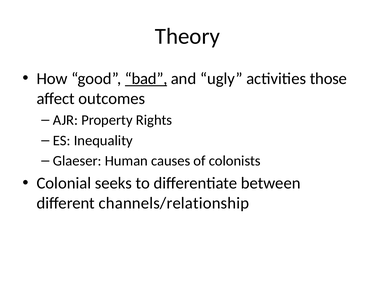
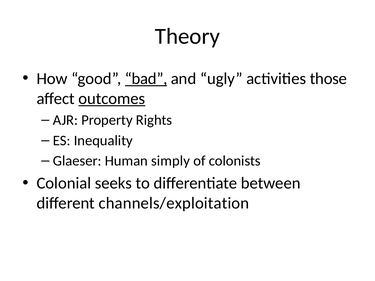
outcomes underline: none -> present (112, 99)
causes: causes -> simply (171, 161)
channels/relationship: channels/relationship -> channels/exploitation (174, 203)
